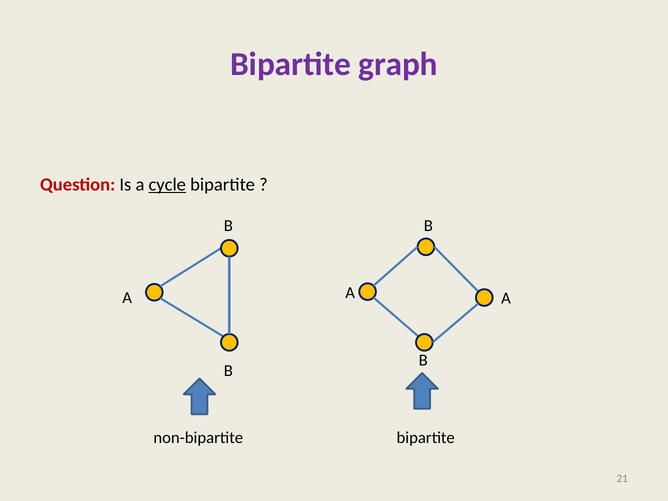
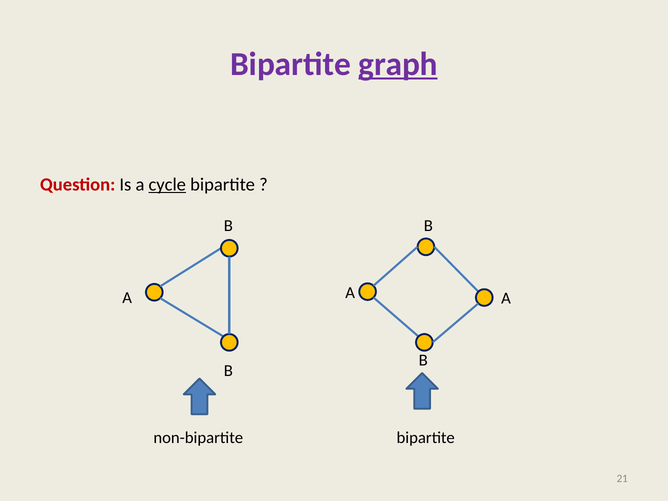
graph underline: none -> present (398, 64)
